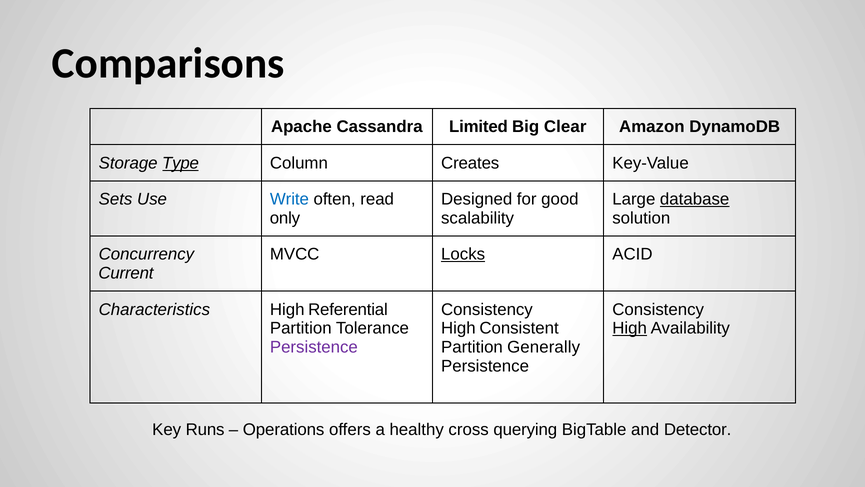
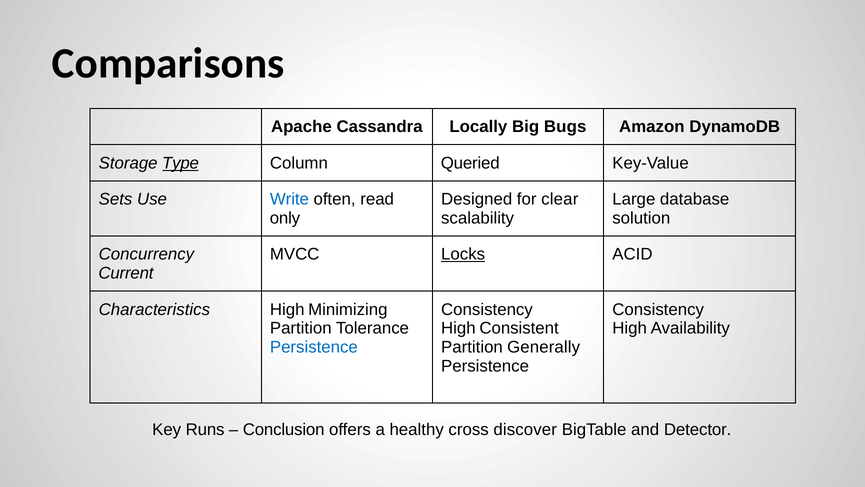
Limited: Limited -> Locally (478, 127)
Clear: Clear -> Bugs (565, 127)
Creates: Creates -> Queried (470, 163)
good: good -> clear (560, 199)
database underline: present -> none (695, 199)
Referential: Referential -> Minimizing (348, 309)
High underline: present -> none (630, 328)
Persistence colour: purple -> blue (314, 347)
Operations: Operations -> Conclusion (284, 429)
querying: querying -> discover (525, 429)
